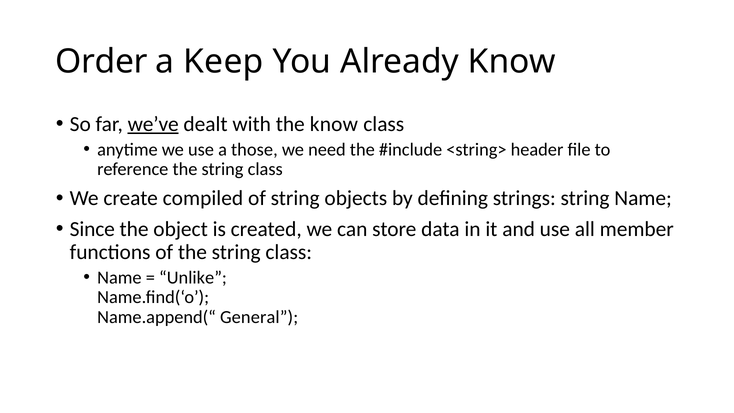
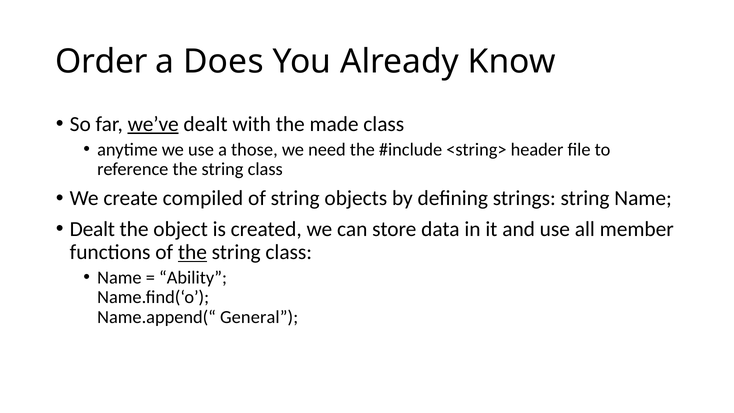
Keep: Keep -> Does (223, 62)
the know: know -> made (334, 124)
Since: Since -> Dealt (92, 229)
the underline: none -> present (192, 252)
Unlike: Unlike -> Ability (193, 278)
